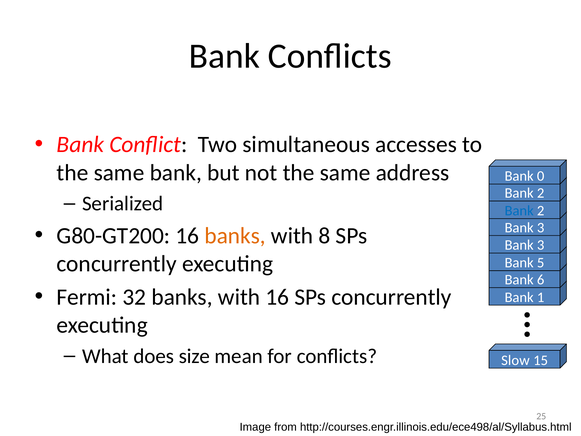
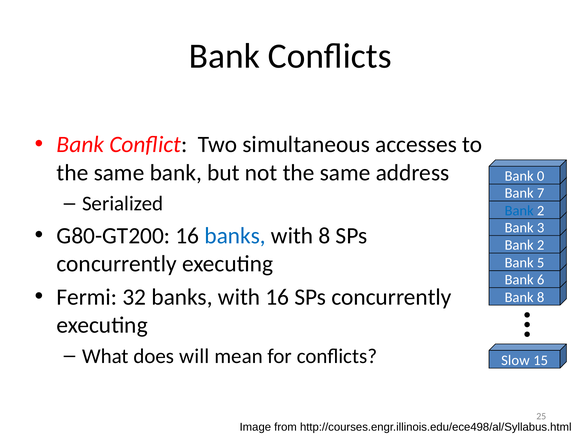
2: 2 -> 7 (541, 193)
banks colour: orange -> blue (235, 235)
3: 3 -> 2 (541, 245)
Bank 1: 1 -> 8 (541, 297)
size: size -> will (194, 356)
